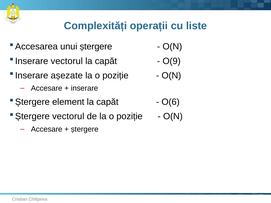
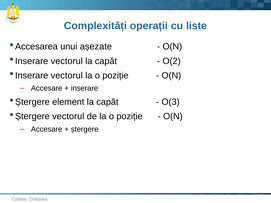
unui ștergere: ștergere -> așezate (96, 47)
O(9: O(9 -> O(2 (172, 61)
așezate: așezate -> vectorul (67, 76)
O(6: O(6 -> O(3 (171, 102)
